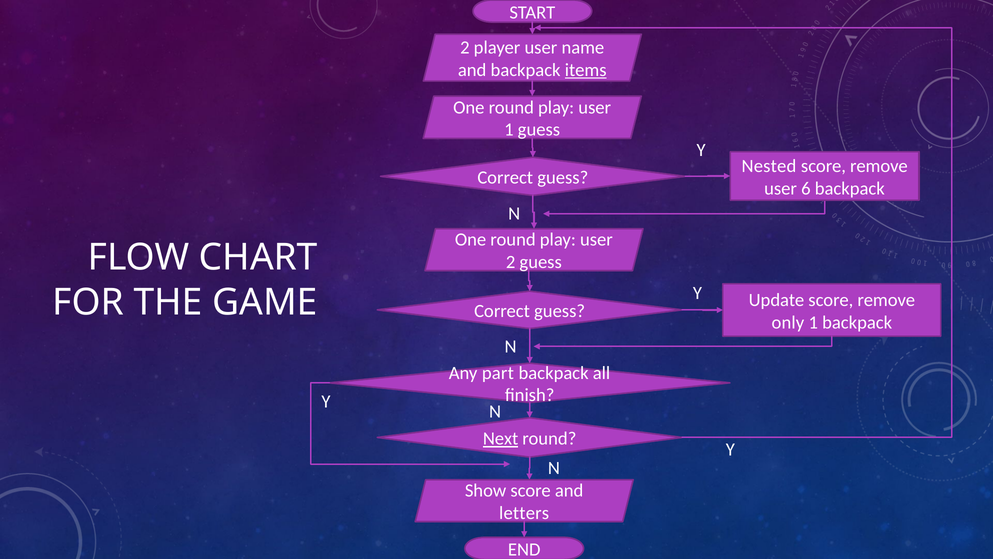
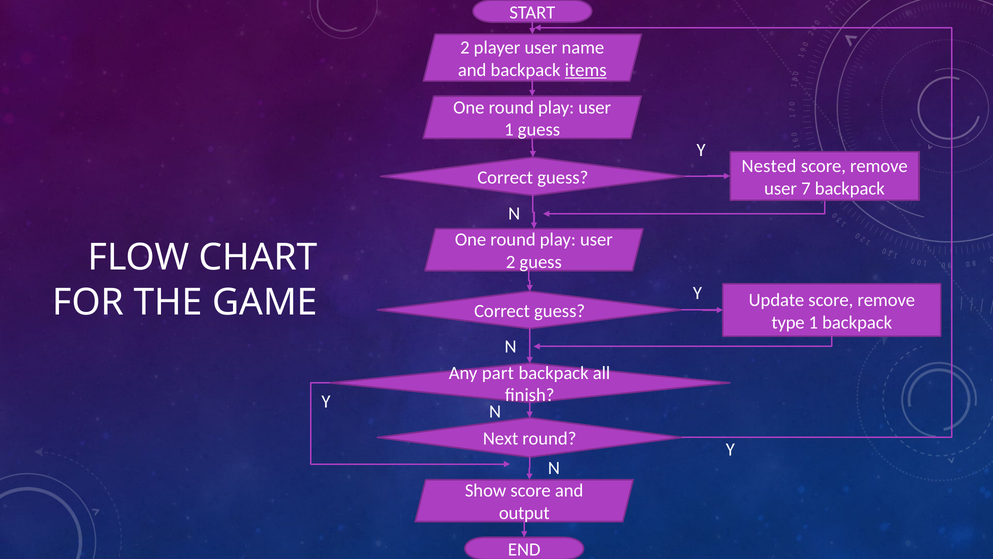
6: 6 -> 7 (806, 188)
only: only -> type (788, 322)
Next underline: present -> none (501, 438)
letters: letters -> output (524, 513)
